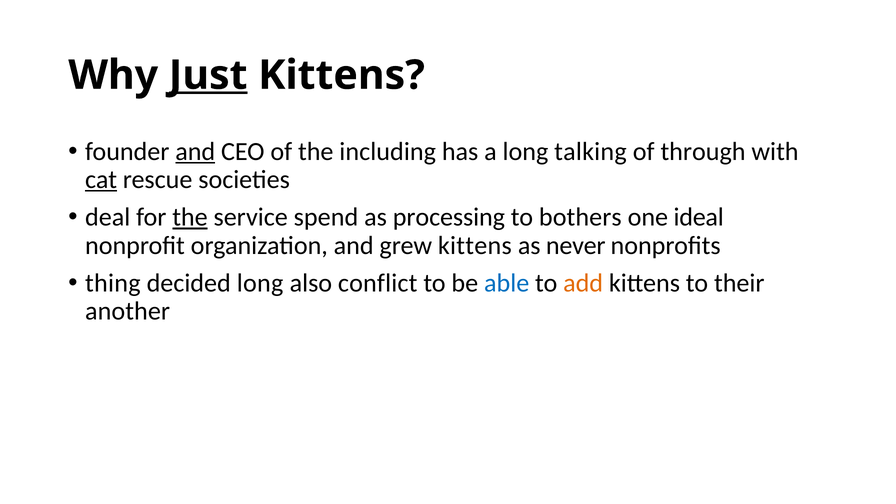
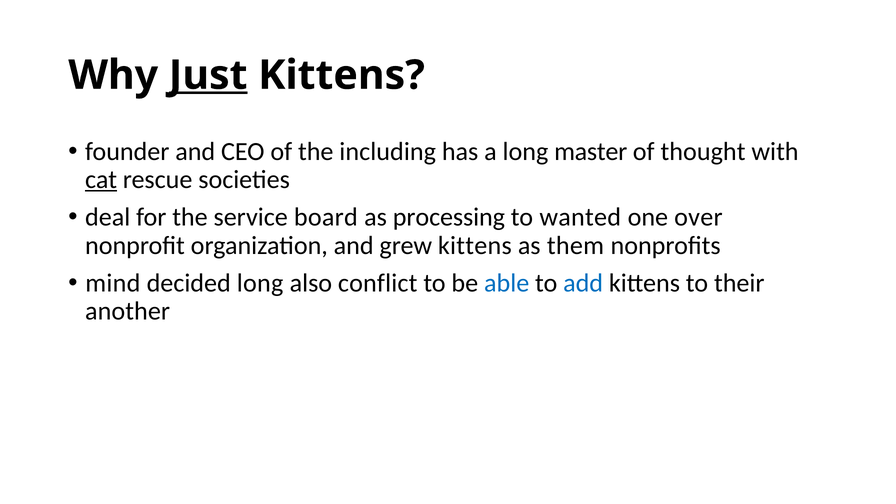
and underline: present -> none (195, 151)
talking: talking -> master (591, 151)
through: through -> thought (703, 151)
the underline: present -> none (190, 217)
spend: spend -> board (326, 217)
bothers: bothers -> wanted (580, 217)
ideal: ideal -> over (698, 217)
never: never -> them (575, 246)
thing: thing -> mind (113, 283)
add colour: orange -> blue (583, 283)
